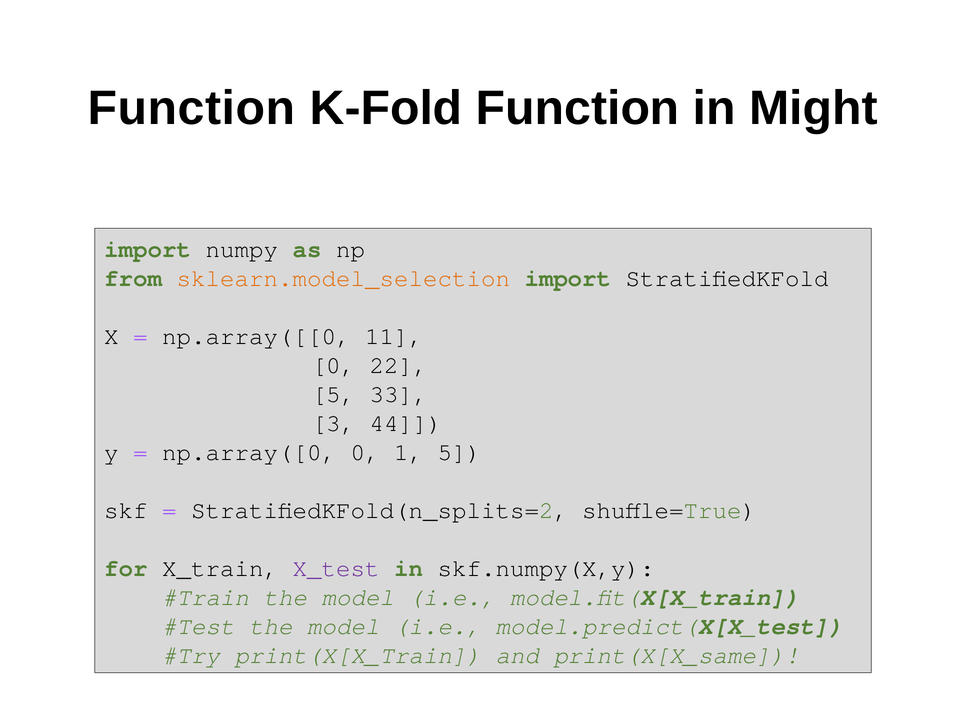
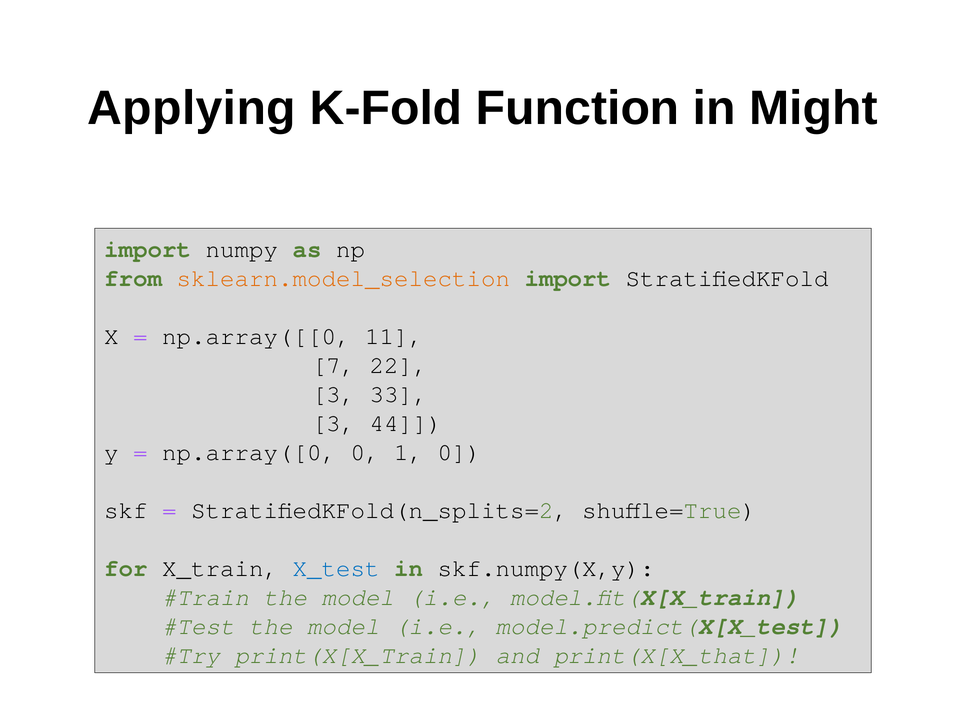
Function: Function -> Applying (192, 108)
0: 0 -> 7 (334, 365)
5: 5 -> 3 (334, 394)
1 5: 5 -> 0 (459, 452)
X_test colour: purple -> blue (336, 568)
print(X[X_same: print(X[X_same -> print(X[X_that (677, 655)
